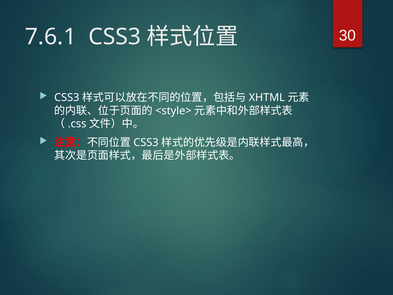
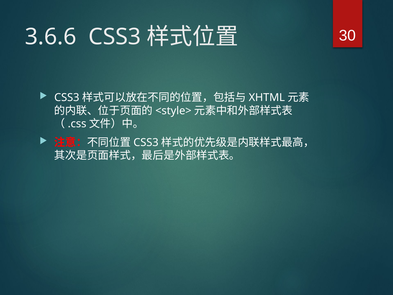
7.6.1: 7.6.1 -> 3.6.6 (51, 37)
